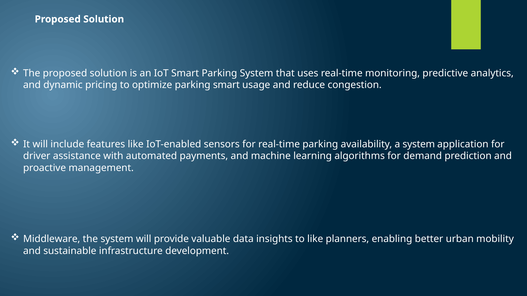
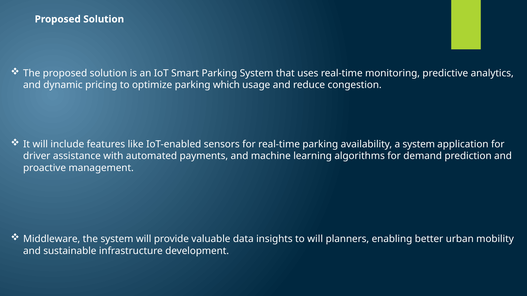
parking smart: smart -> which (226, 85)
to like: like -> will (315, 239)
